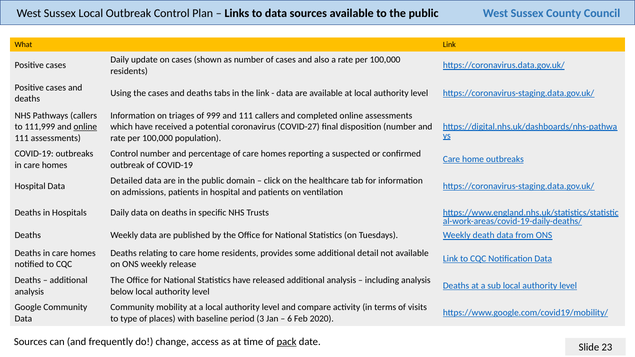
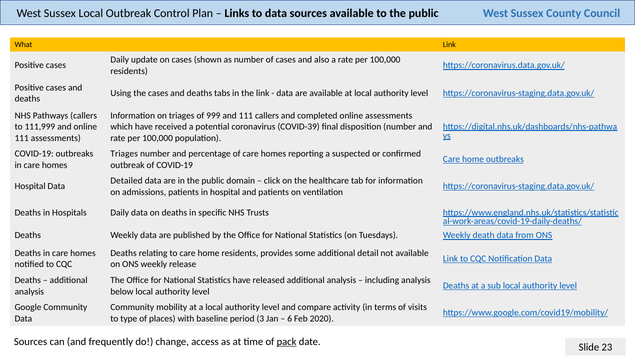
online underline: present -> none (85, 127)
COVID-27: COVID-27 -> COVID-39 (299, 127)
Control: Control -> Triages (124, 154)
